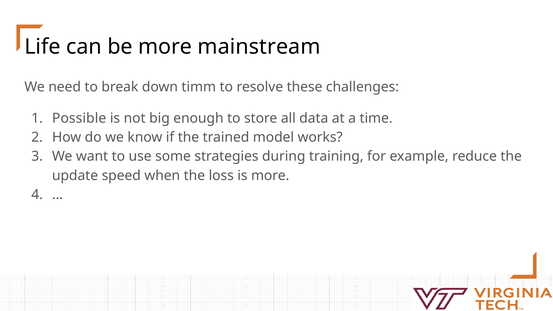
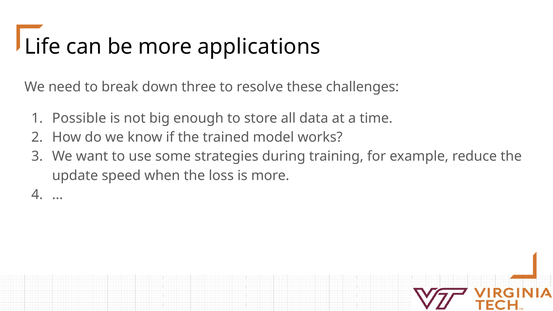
mainstream: mainstream -> applications (259, 47)
timm: timm -> three (199, 87)
